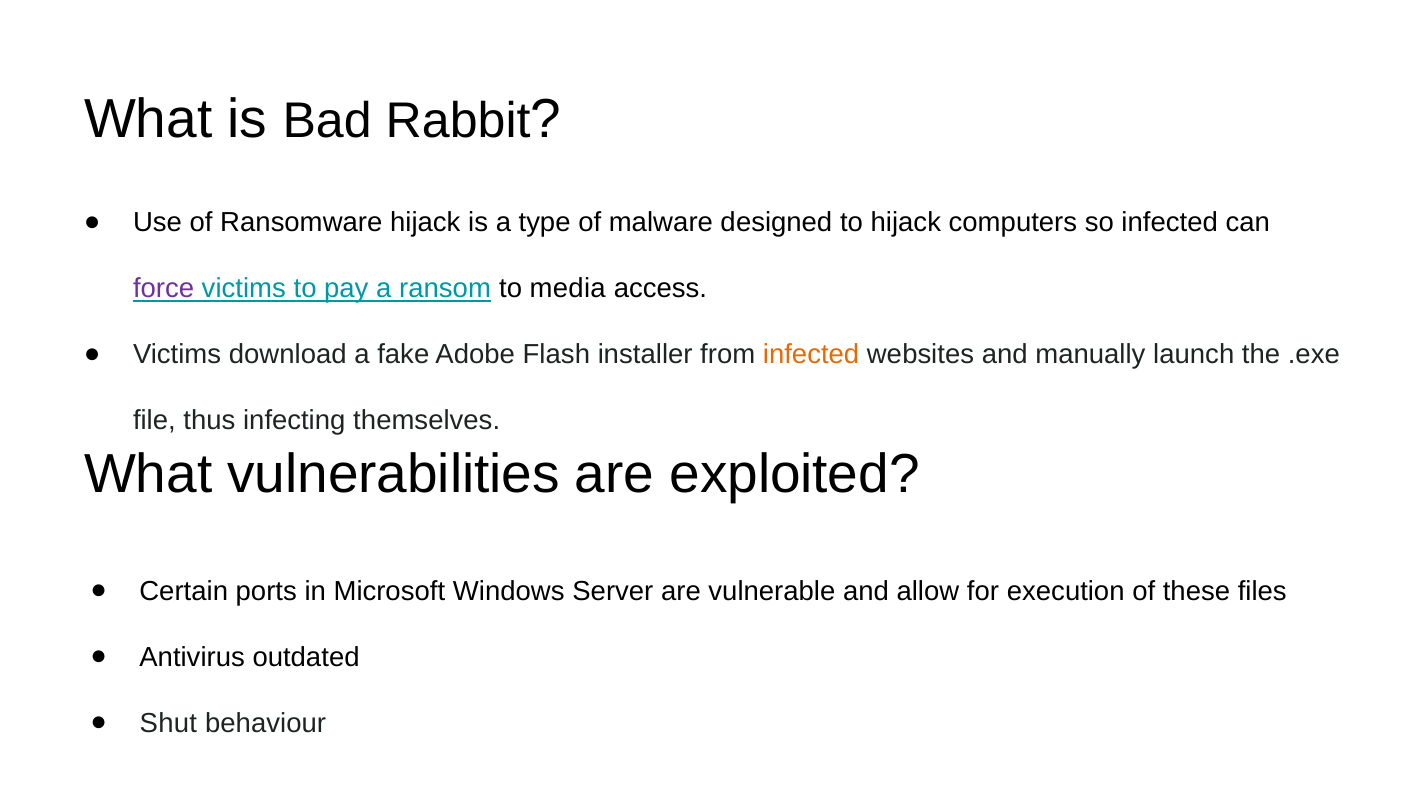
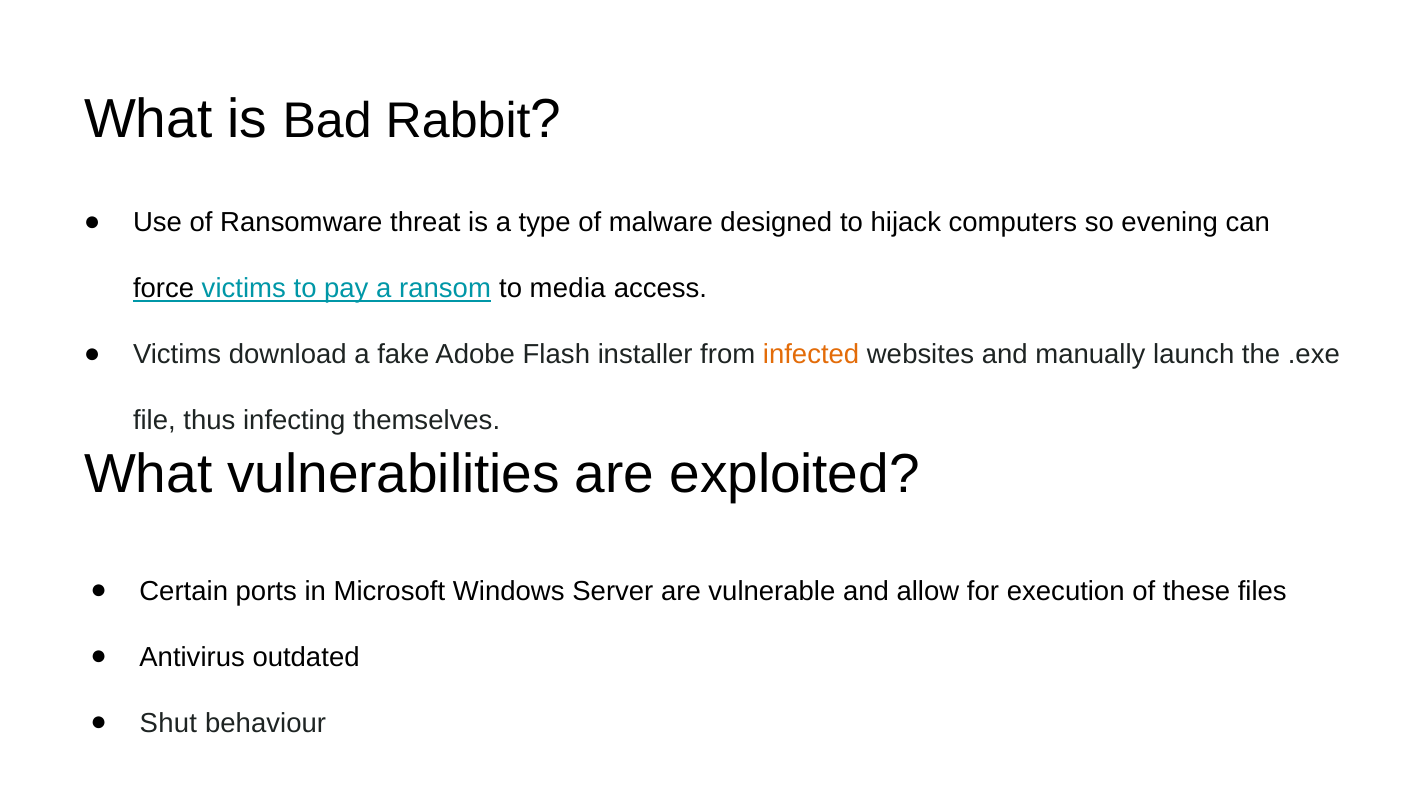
Ransomware hijack: hijack -> threat (425, 223)
so infected: infected -> evening (1170, 223)
force colour: purple -> black (164, 289)
